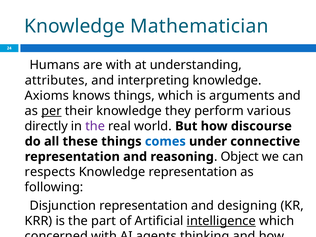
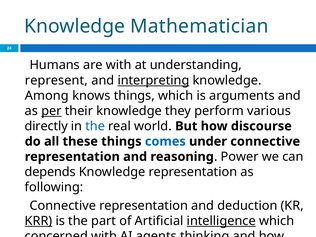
attributes: attributes -> represent (56, 80)
interpreting underline: none -> present (153, 80)
Axioms: Axioms -> Among (47, 96)
the colour: purple -> blue (95, 126)
Object: Object -> Power (240, 157)
respects: respects -> depends (50, 172)
Disjunction: Disjunction -> Connective (63, 206)
designing: designing -> deduction (247, 206)
KRR underline: none -> present (38, 221)
